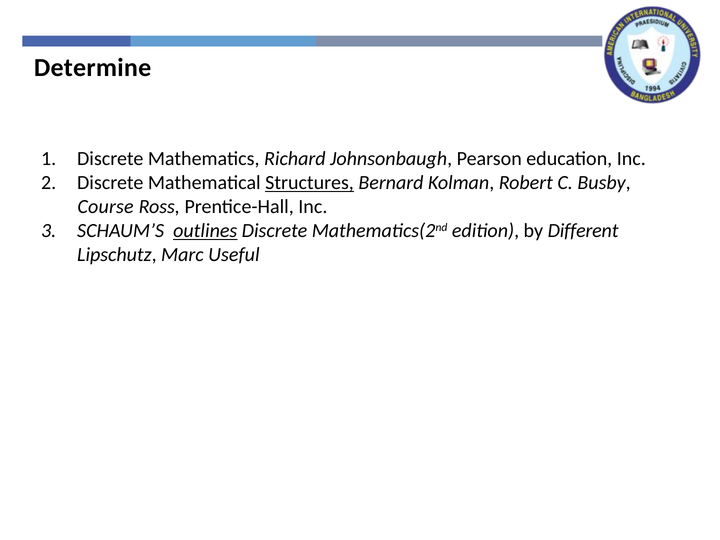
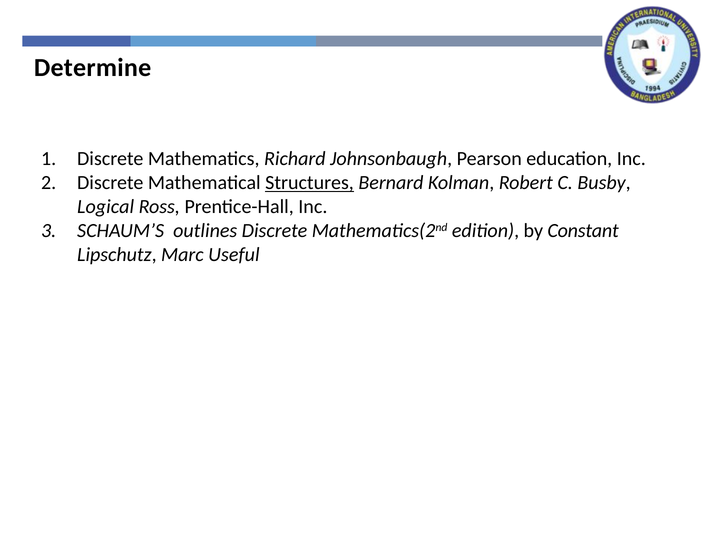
Course: Course -> Logical (106, 207)
outlines underline: present -> none (205, 231)
Different: Different -> Constant (583, 231)
